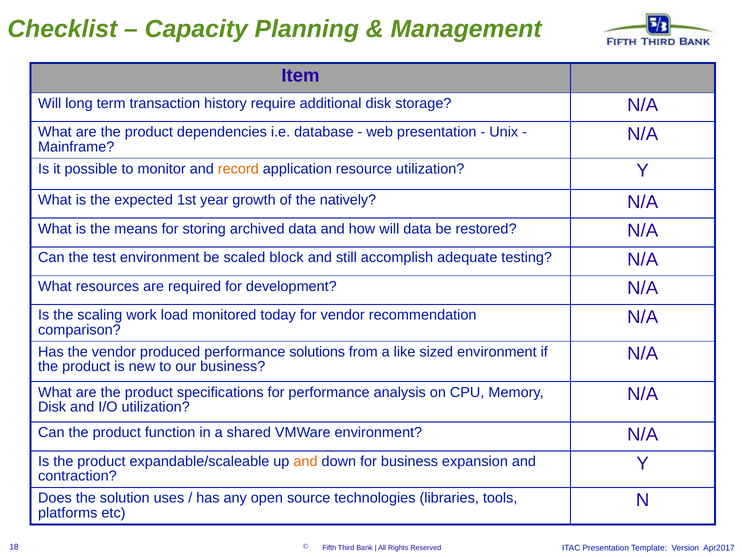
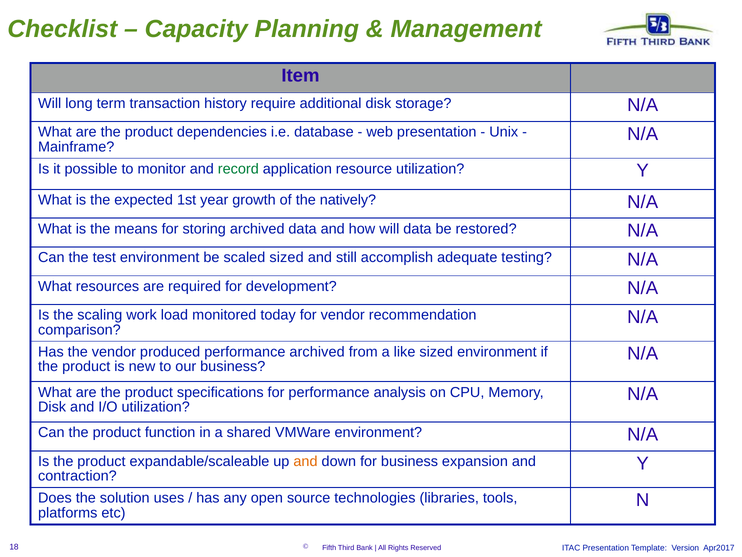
record colour: orange -> green (238, 169)
scaled block: block -> sized (287, 257)
performance solutions: solutions -> archived (317, 352)
